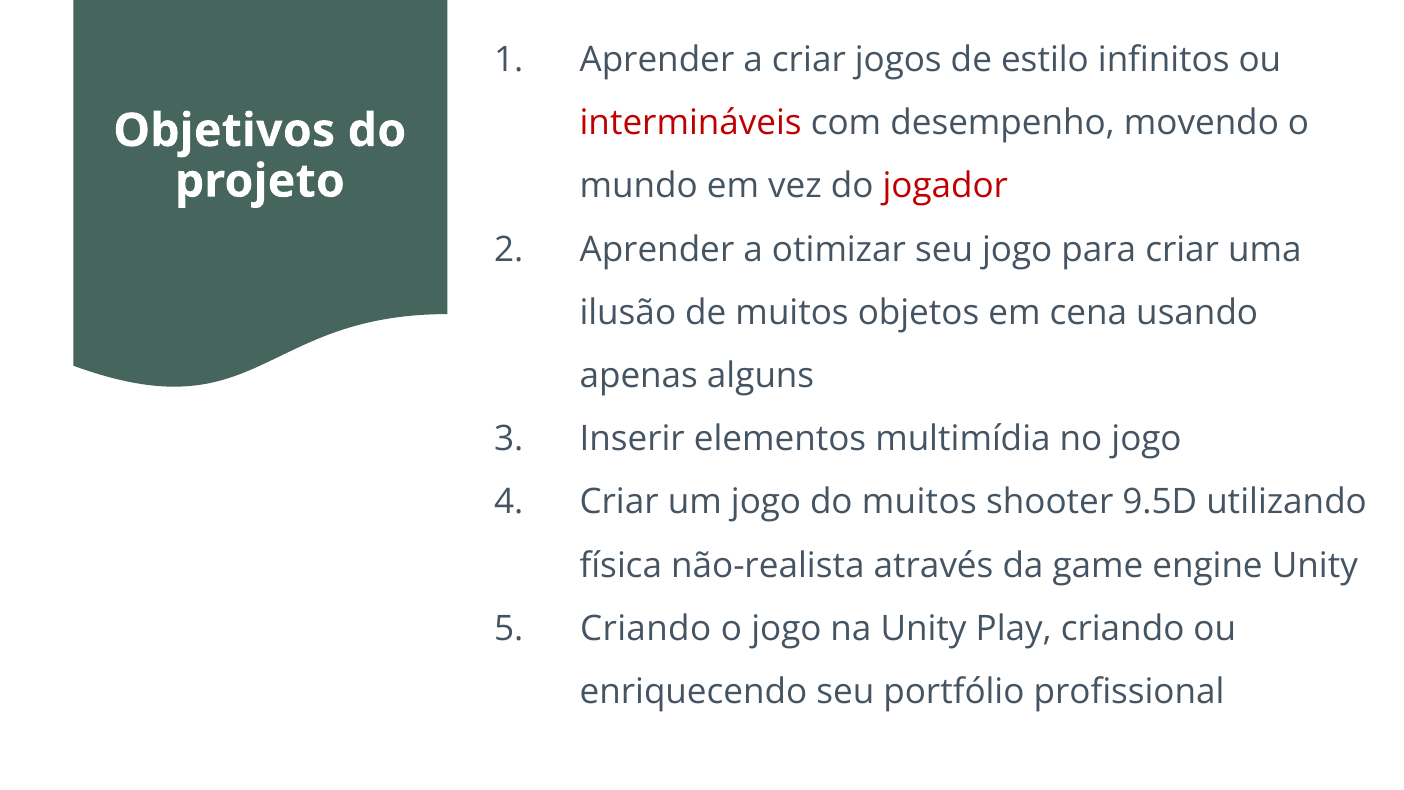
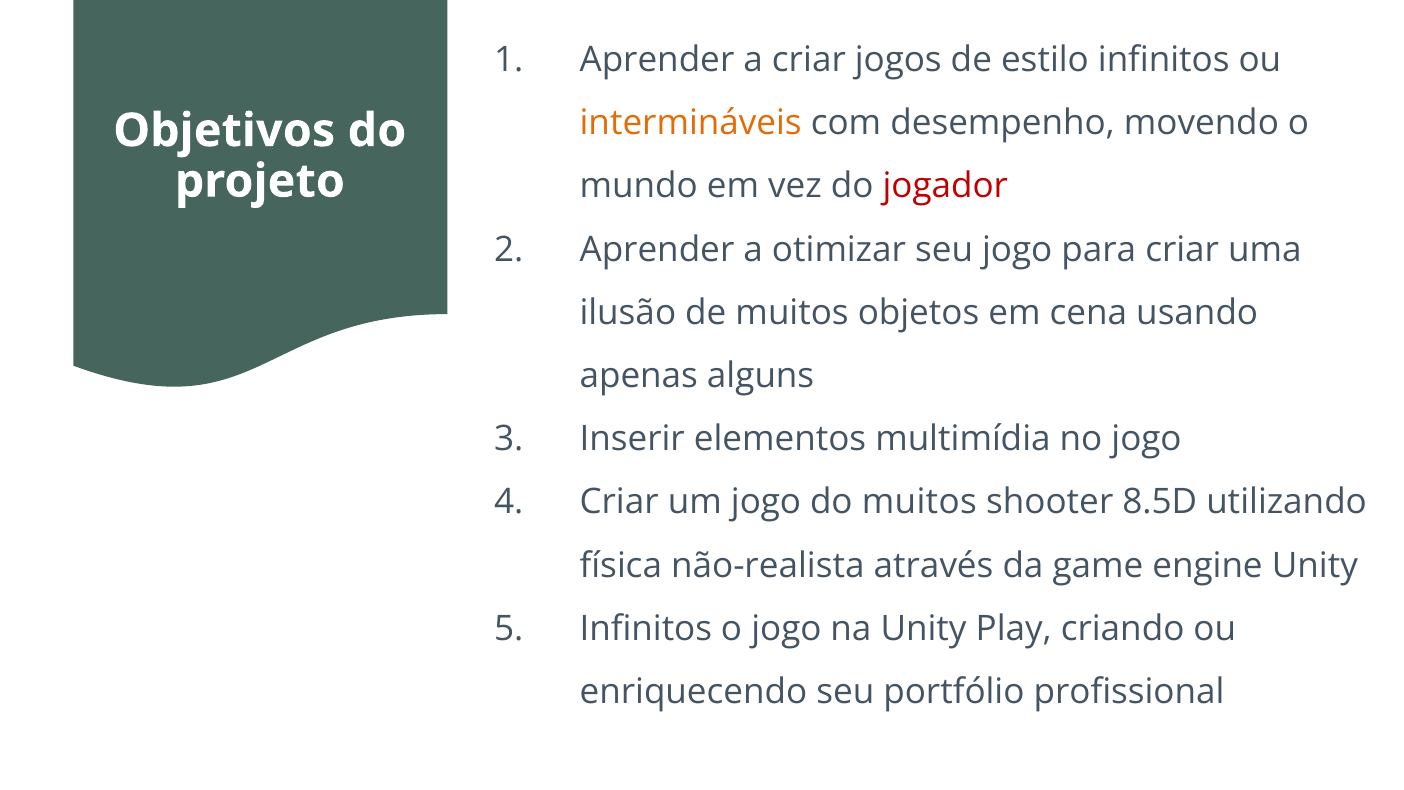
intermináveis colour: red -> orange (691, 123)
9.5D: 9.5D -> 8.5D (1160, 502)
Criando: Criando -> Infinitos (646, 628)
